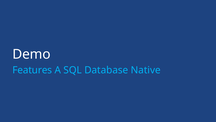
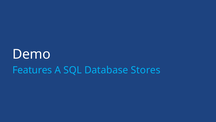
Native: Native -> Stores (146, 70)
